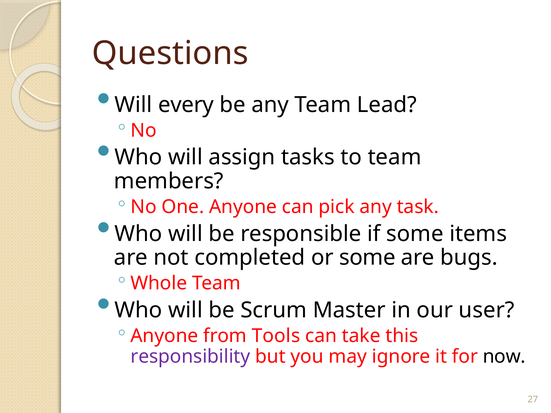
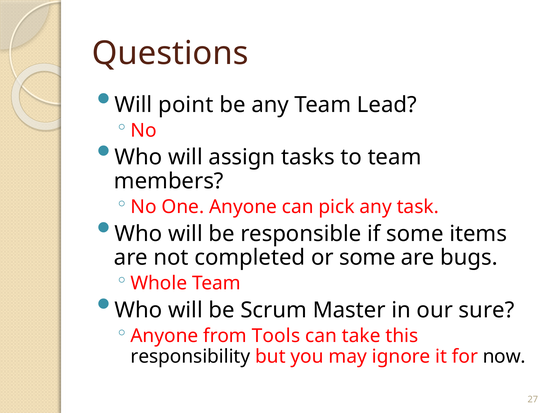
every: every -> point (186, 105)
user: user -> sure (487, 310)
responsibility colour: purple -> black (190, 357)
